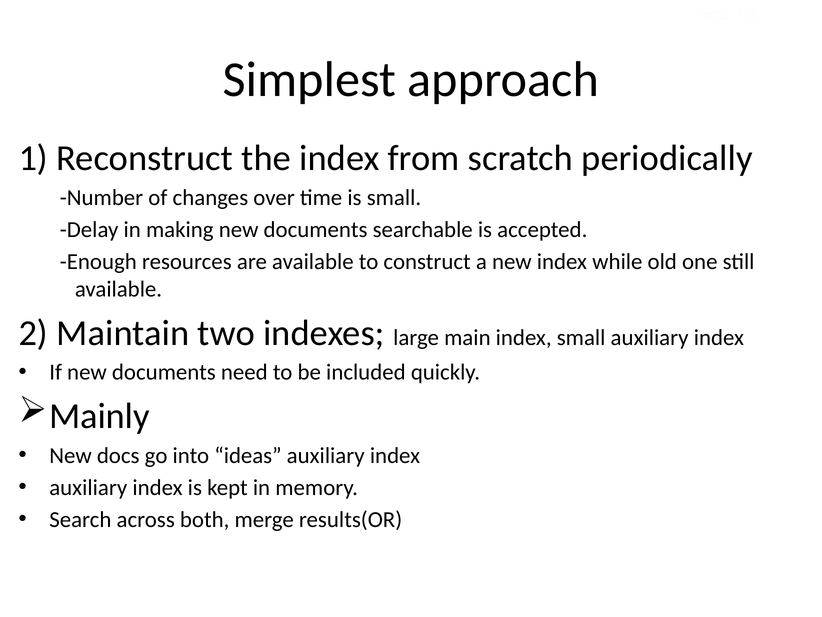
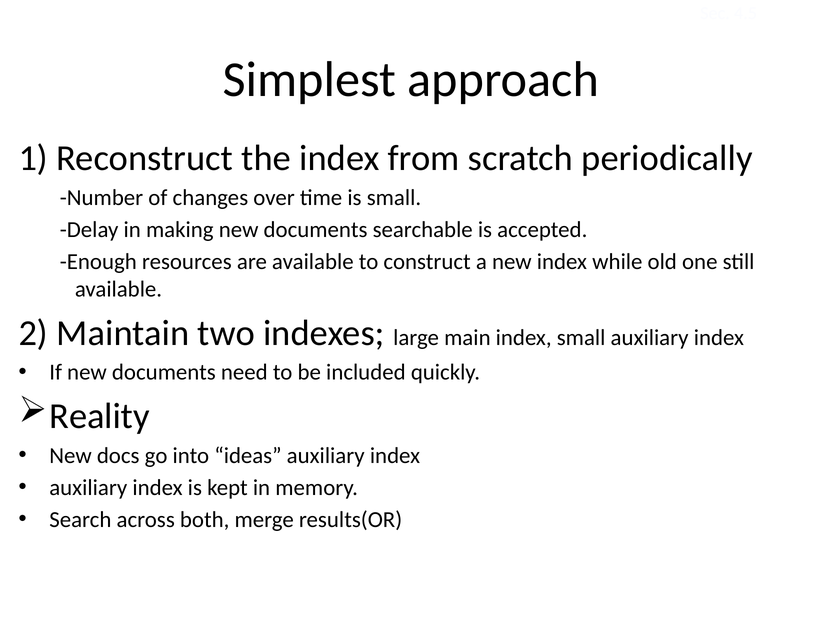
Mainly: Mainly -> Reality (99, 416)
